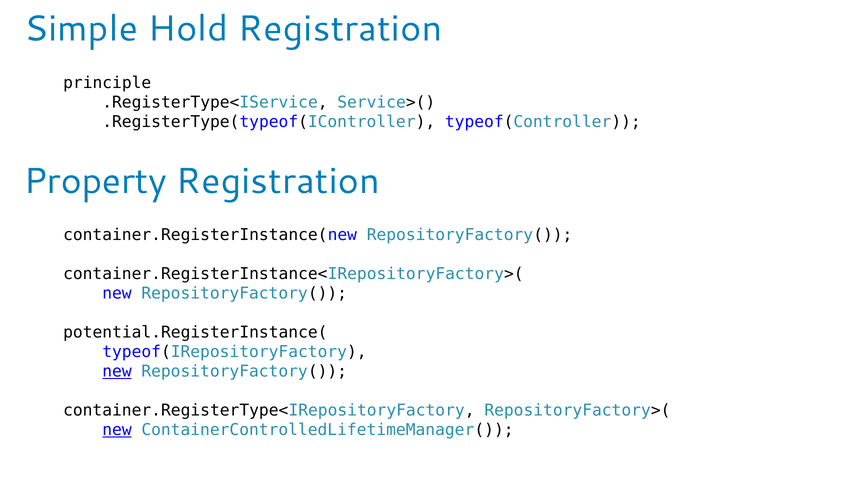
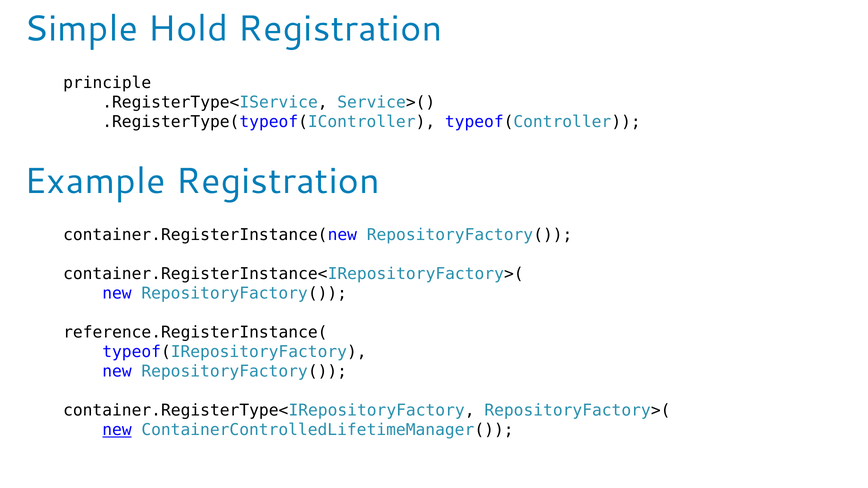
Property: Property -> Example (95, 181)
potential.RegisterInstance(: potential.RegisterInstance( -> reference.RegisterInstance( (195, 333)
new underline: present -> none (117, 372)
